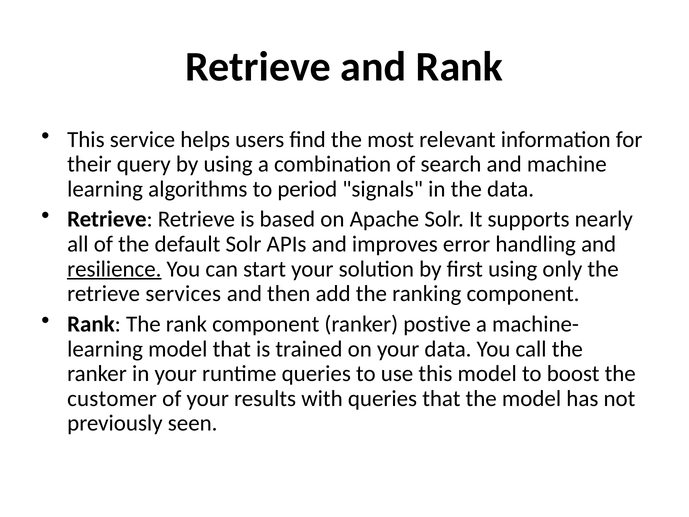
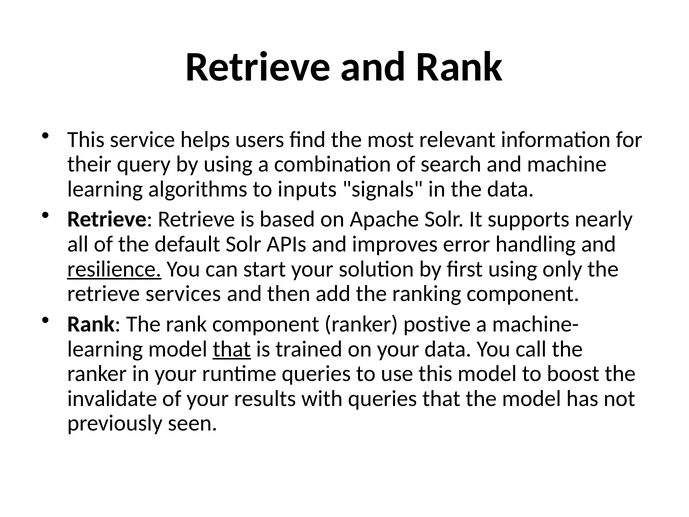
period: period -> inputs (307, 189)
that underline: none -> present (232, 349)
customer: customer -> invalidate (112, 398)
